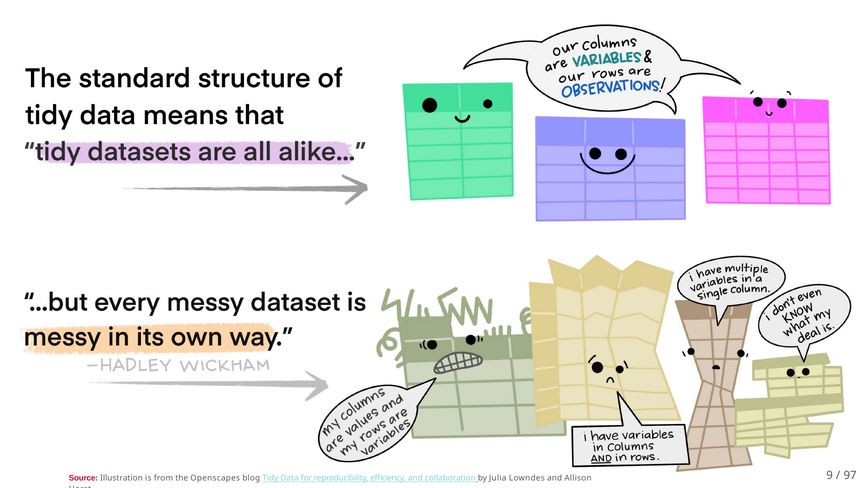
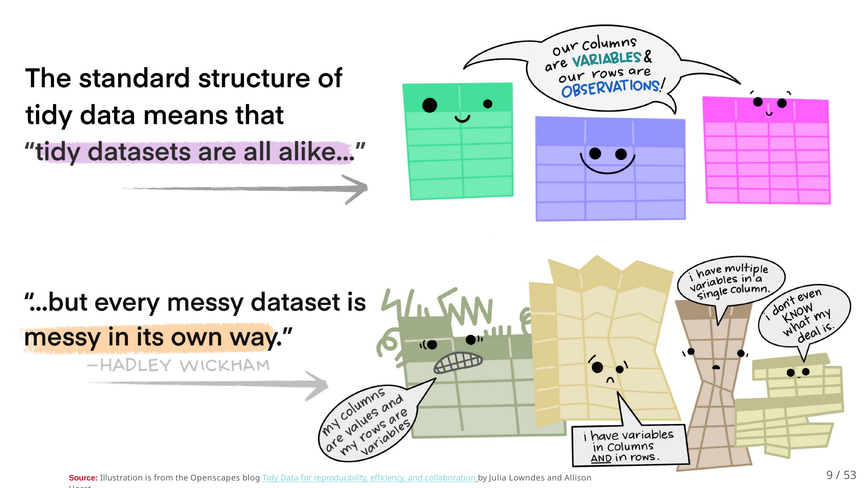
97: 97 -> 53 (850, 476)
